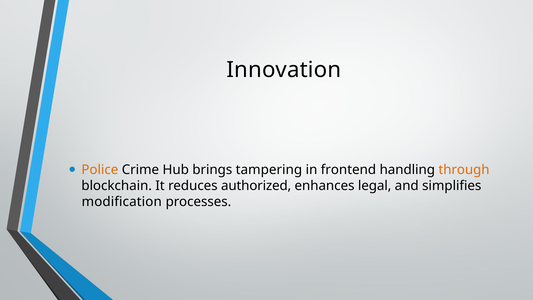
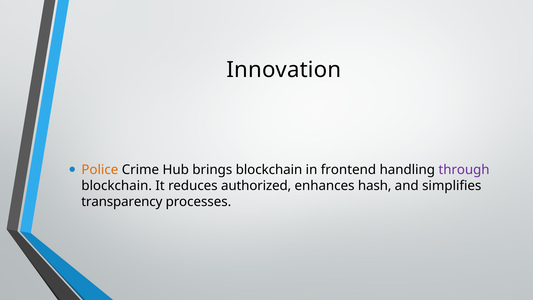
brings tampering: tampering -> blockchain (269, 170)
through colour: orange -> purple (464, 170)
legal: legal -> hash (375, 186)
modification: modification -> transparency (122, 202)
